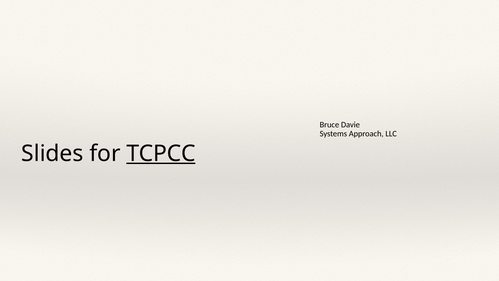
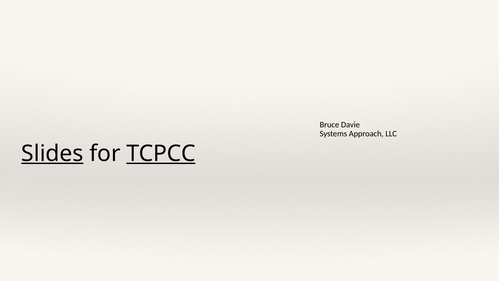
Slides underline: none -> present (52, 153)
